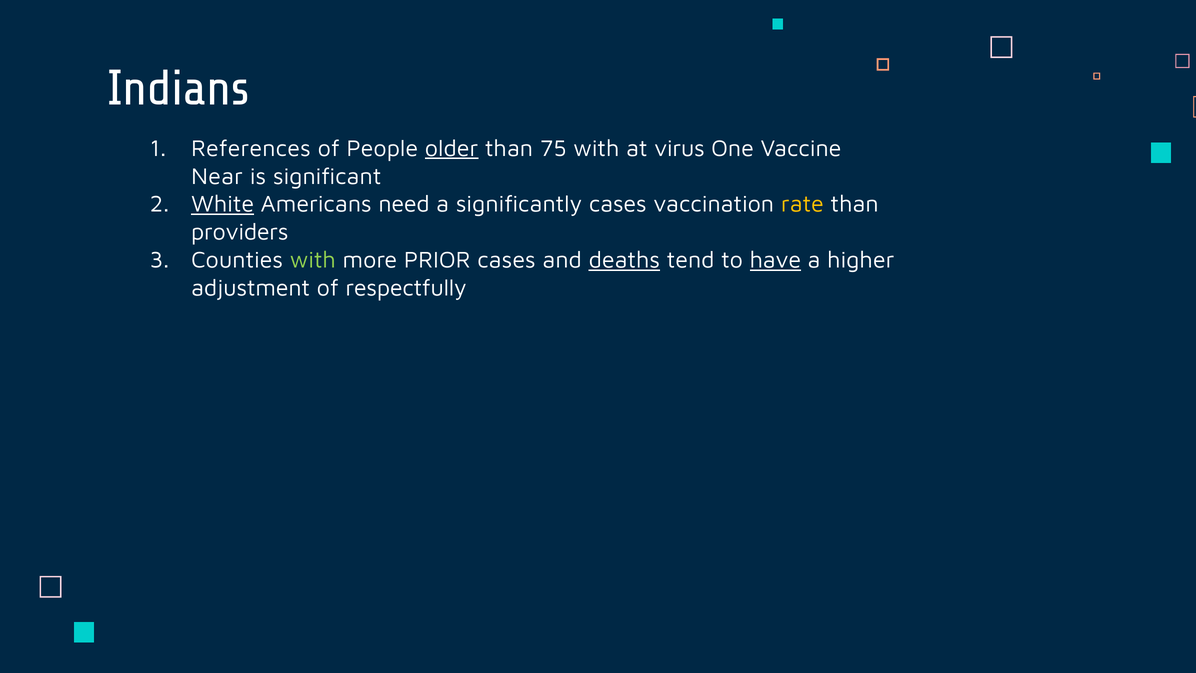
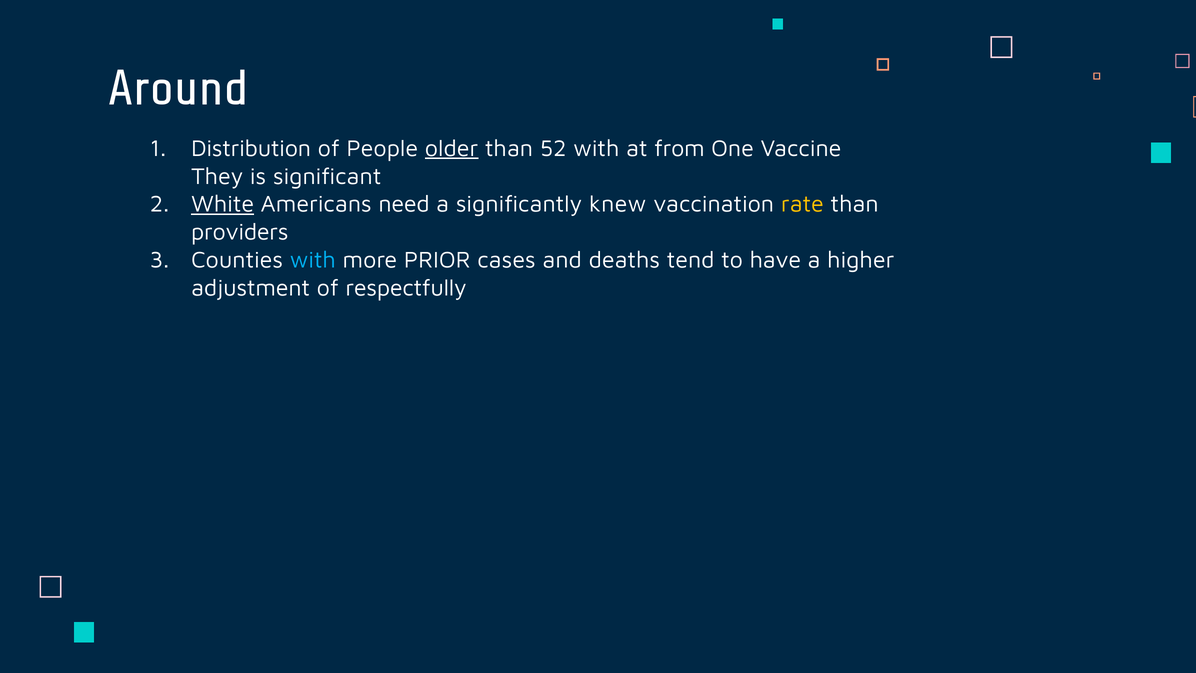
Indians: Indians -> Around (178, 88)
References: References -> Distribution (251, 148)
75: 75 -> 52 (553, 148)
virus: virus -> from (679, 148)
Near: Near -> They (217, 176)
significantly cases: cases -> knew (618, 204)
with colour: light green -> light blue (313, 260)
deaths underline: present -> none (624, 260)
have underline: present -> none (775, 260)
